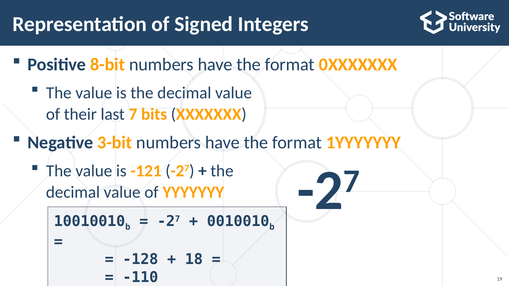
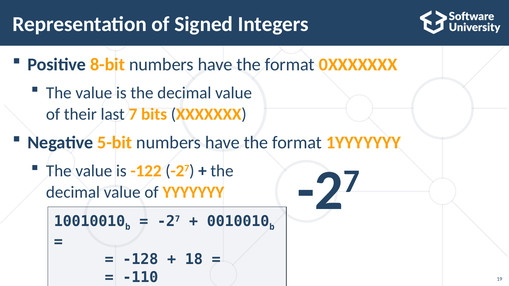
3-bit: 3-bit -> 5-bit (115, 143)
-121: -121 -> -122 (146, 171)
